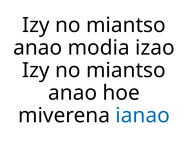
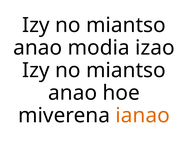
ianao colour: blue -> orange (143, 116)
